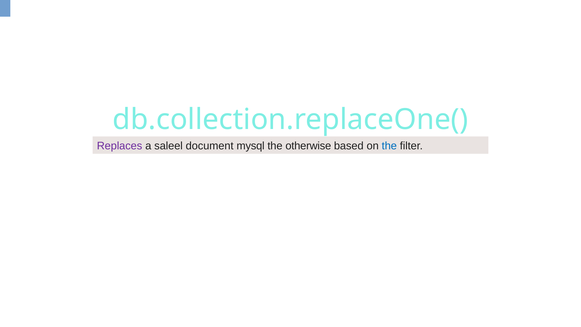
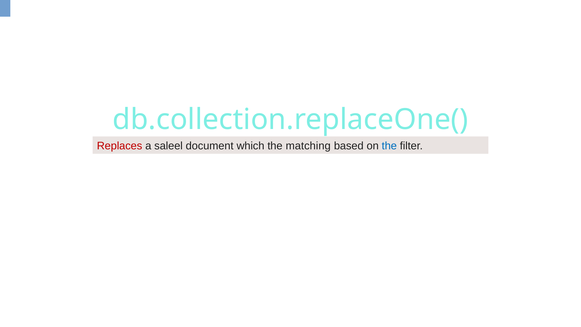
Replaces colour: purple -> red (120, 146)
mysql: mysql -> which (251, 146)
otherwise: otherwise -> matching (308, 146)
